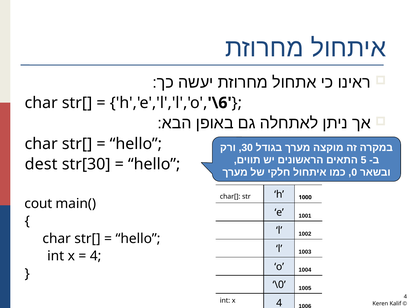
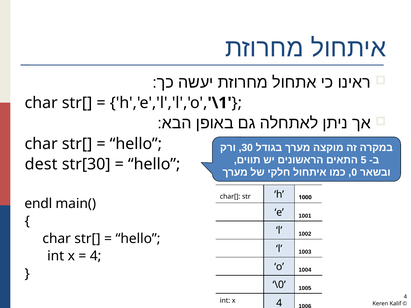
\6: \6 -> \1 (220, 103)
cout: cout -> endl (38, 204)
